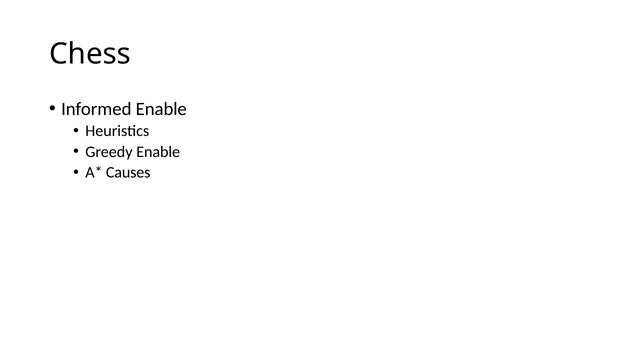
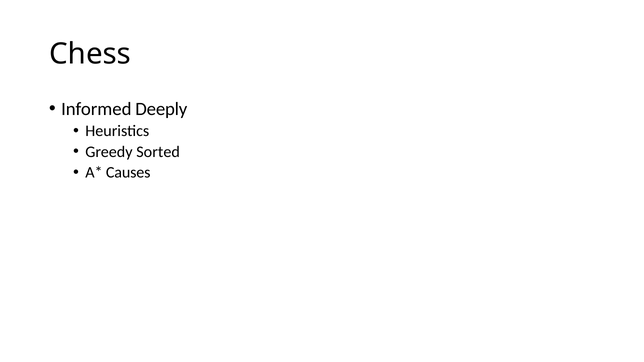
Informed Enable: Enable -> Deeply (161, 109)
Greedy Enable: Enable -> Sorted (158, 152)
